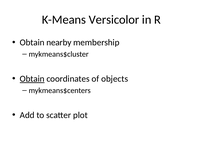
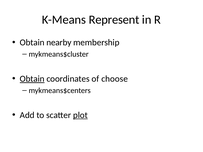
Versicolor: Versicolor -> Represent (114, 20)
objects: objects -> choose (115, 79)
plot underline: none -> present (80, 115)
